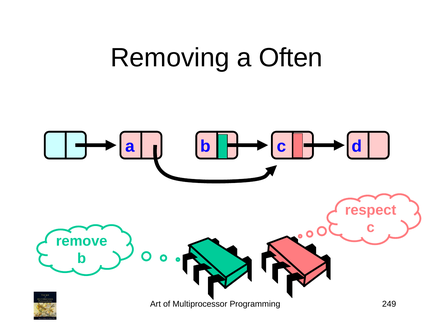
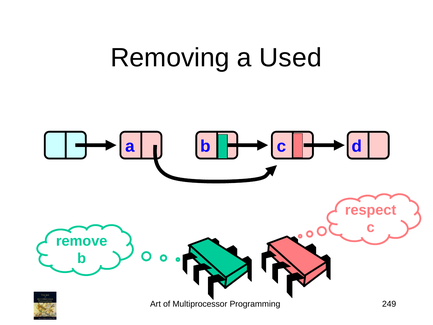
Often: Often -> Used (290, 58)
